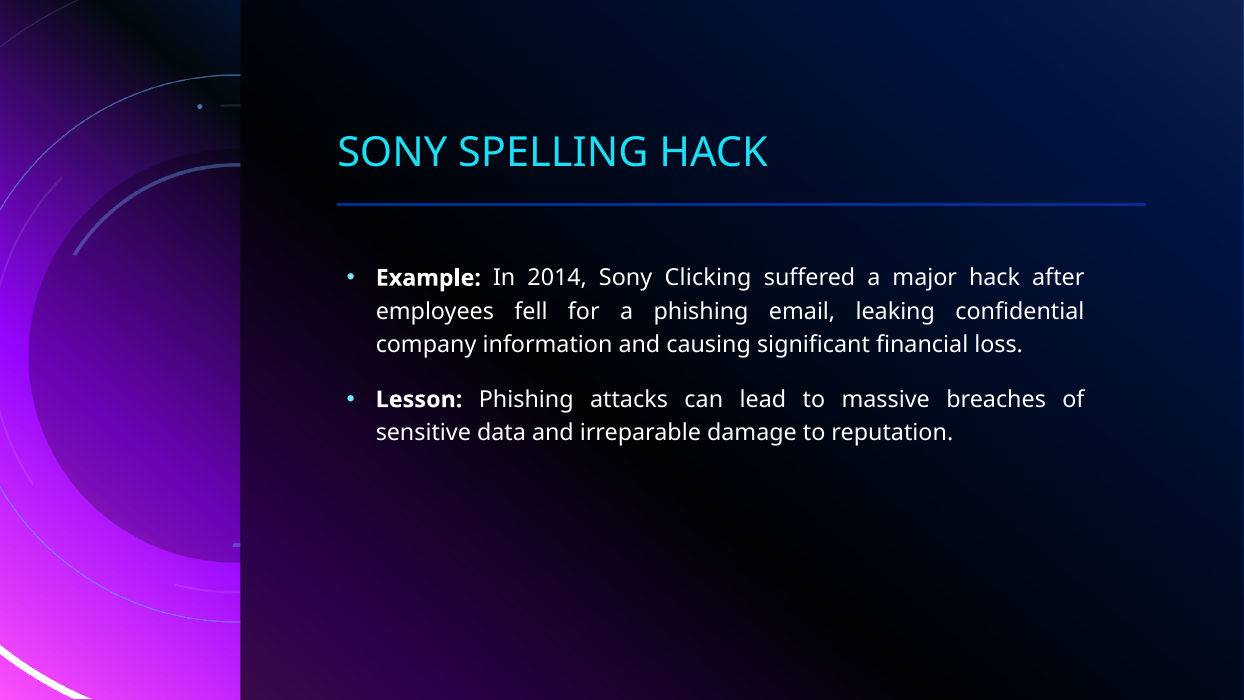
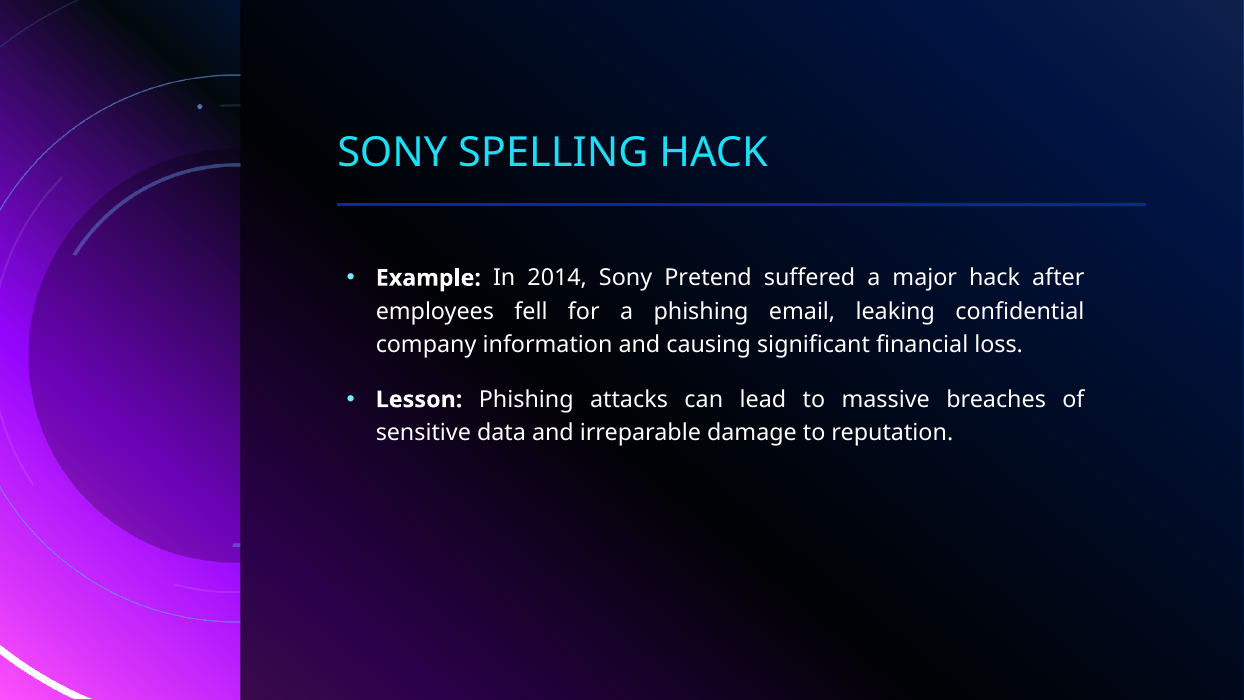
Clicking: Clicking -> Pretend (708, 278)
